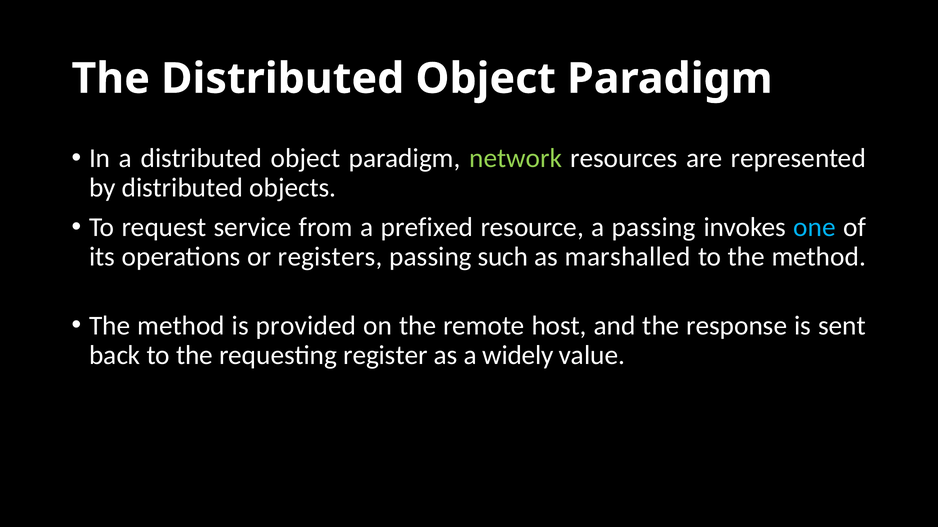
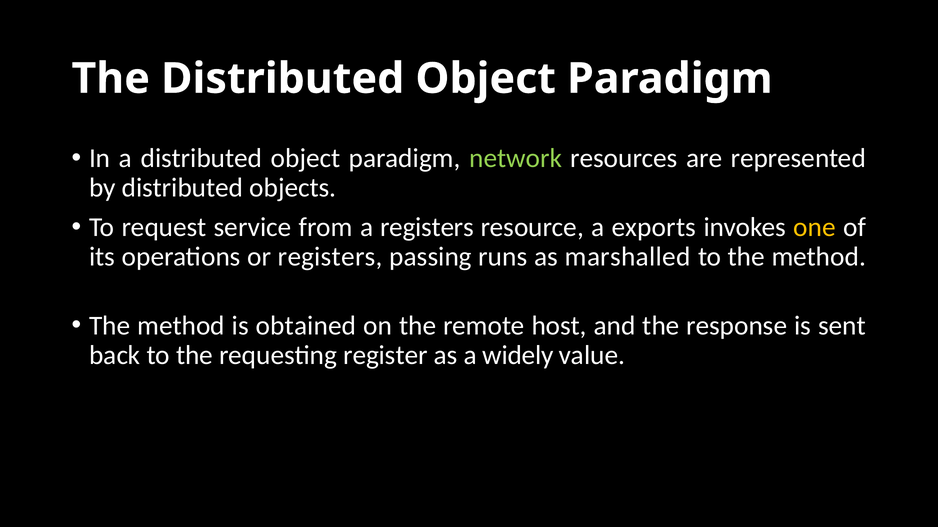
a prefixed: prefixed -> registers (427, 227)
a passing: passing -> exports (654, 227)
one colour: light blue -> yellow (815, 227)
such: such -> runs (503, 257)
provided: provided -> obtained (306, 326)
